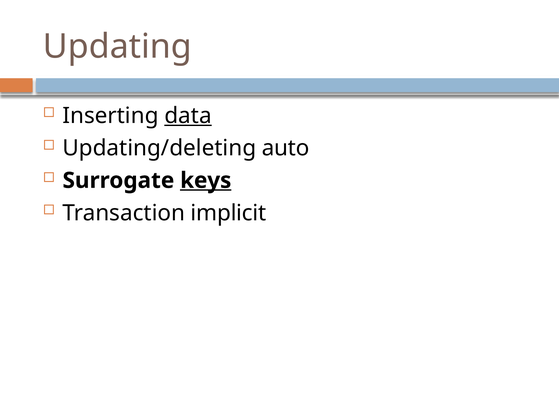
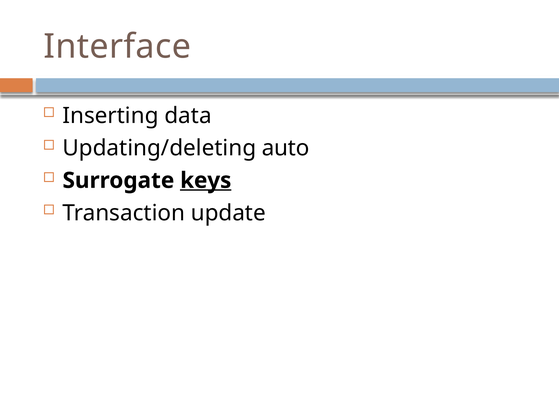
Updating: Updating -> Interface (117, 47)
data underline: present -> none (188, 116)
implicit: implicit -> update (228, 213)
